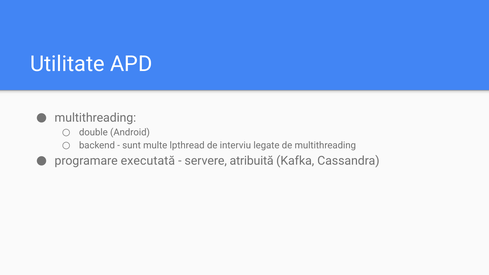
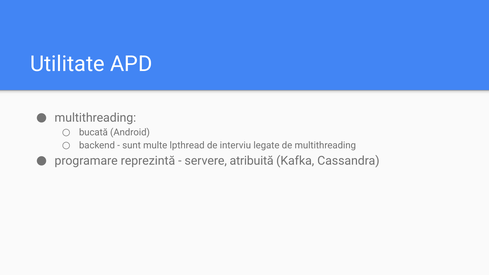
double: double -> bucată (93, 132)
executată: executată -> reprezintă (148, 161)
